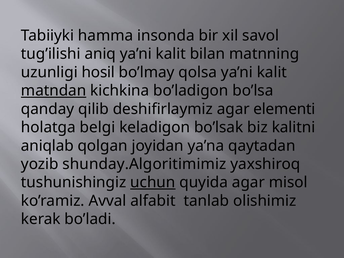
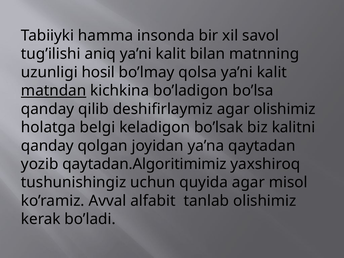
agar elementi: elementi -> olishimiz (284, 109)
aniqlab: aniqlab -> qanday (47, 146)
shunday.Algoritimimiz: shunday.Algoritimimiz -> qaytadan.Algoritimimiz (145, 164)
uchun underline: present -> none (153, 182)
